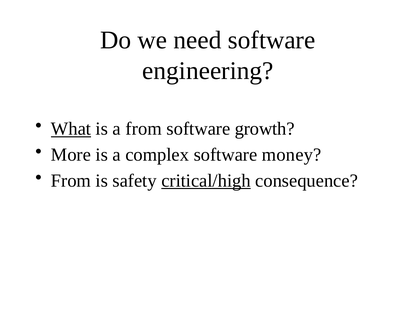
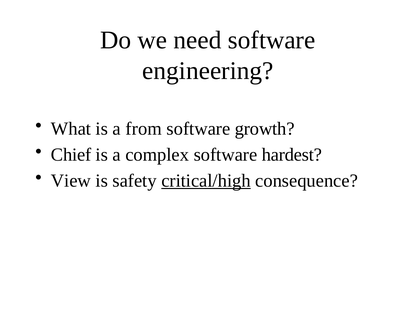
What underline: present -> none (71, 129)
More: More -> Chief (71, 155)
money: money -> hardest (292, 155)
From: From -> View (71, 181)
